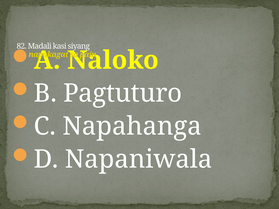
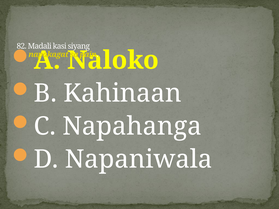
Pagtuturo: Pagtuturo -> Kahinaan (123, 93)
